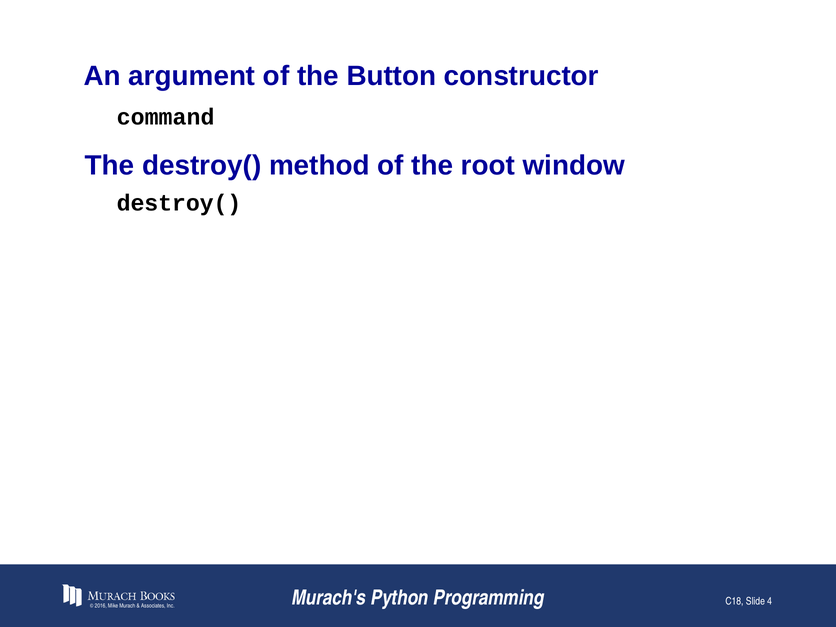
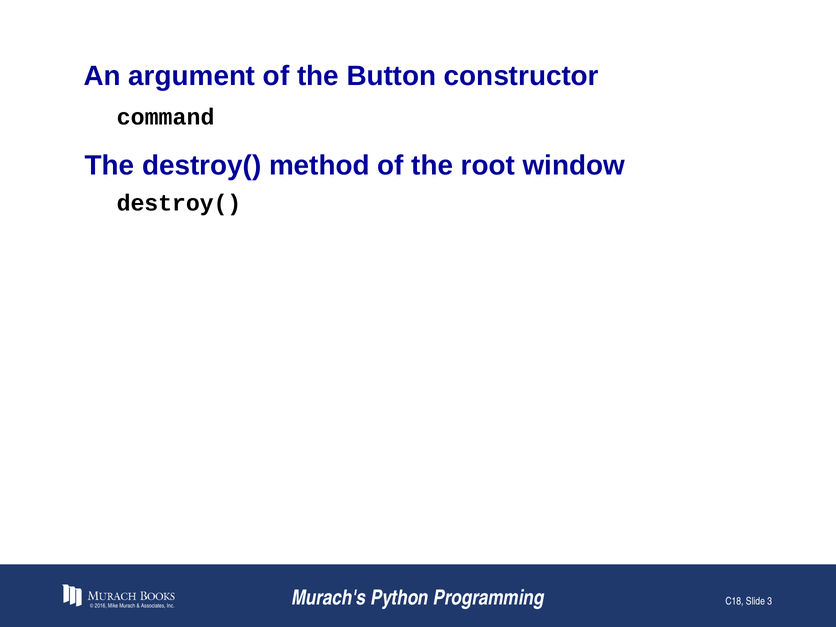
4: 4 -> 3 (770, 602)
